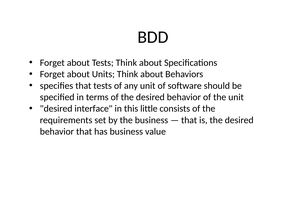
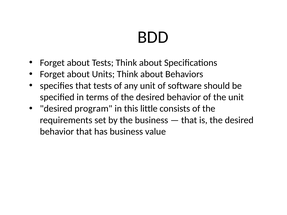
interface: interface -> program (93, 109)
